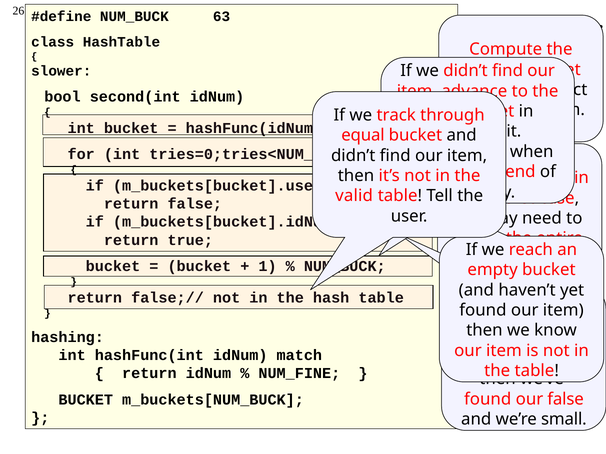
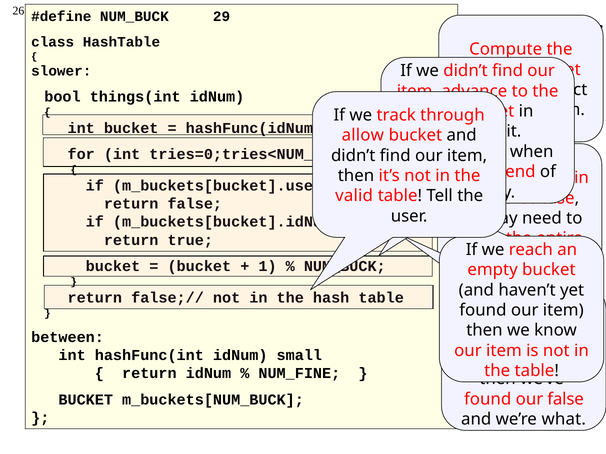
63: 63 -> 29 (222, 17)
second(int: second(int -> things(int (135, 97)
equal: equal -> allow (363, 136)
hashing: hashing -> between (68, 337)
match: match -> small (299, 356)
small: small -> what (564, 420)
